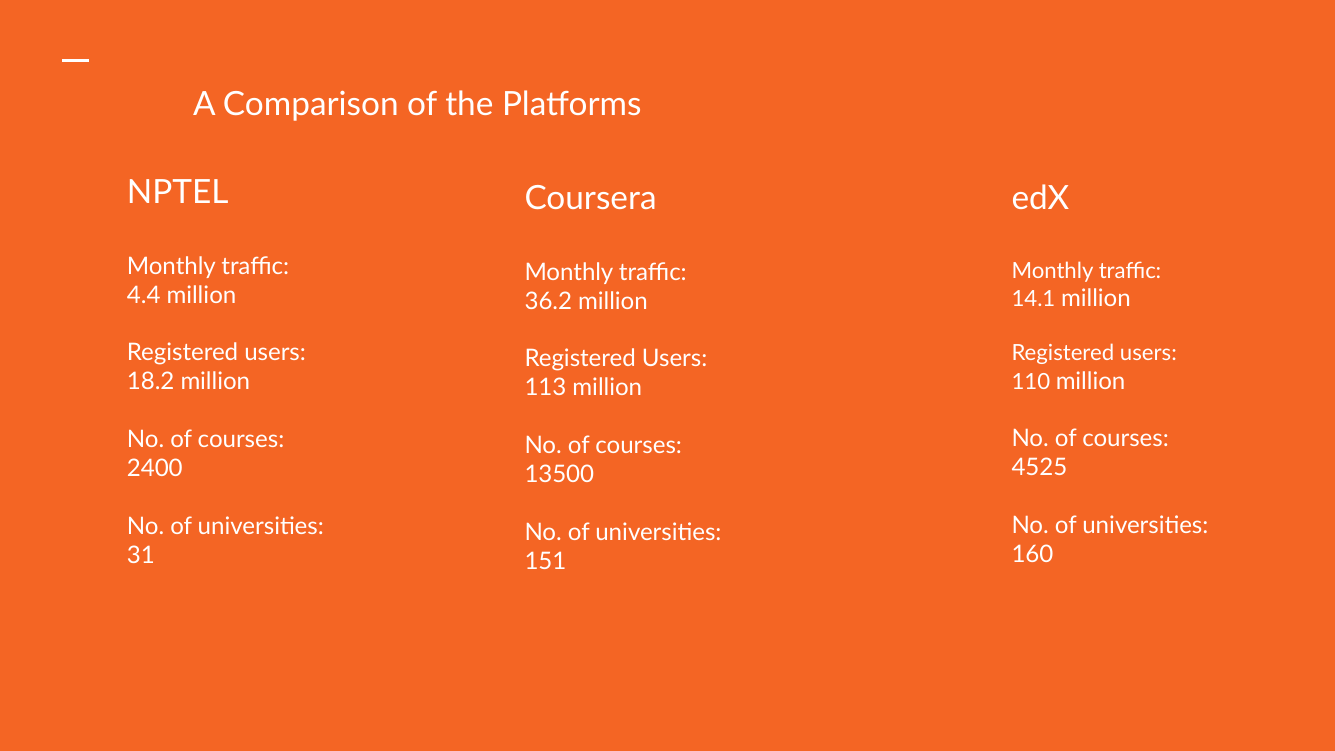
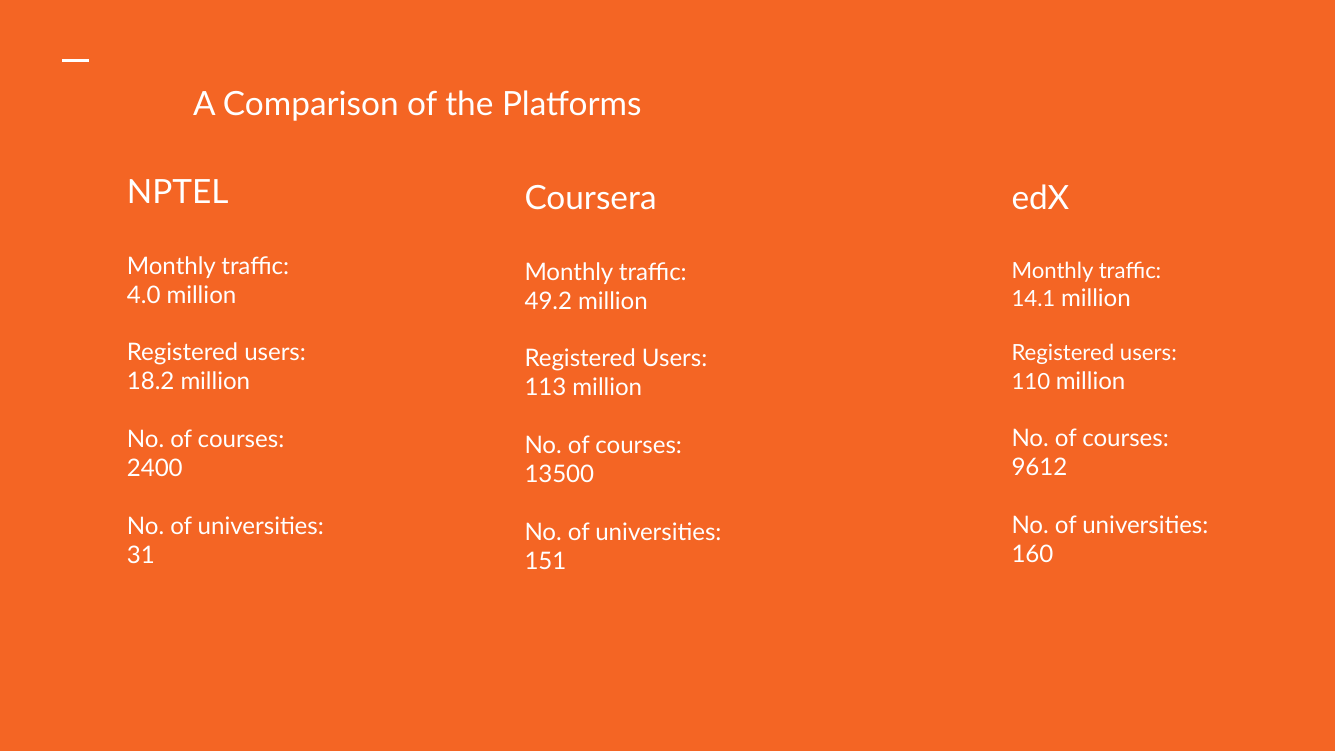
4.4: 4.4 -> 4.0 (144, 295)
36.2: 36.2 -> 49.2 (548, 301)
4525: 4525 -> 9612 (1039, 468)
